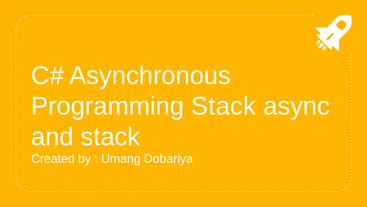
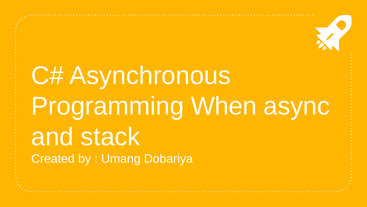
Programming Stack: Stack -> When (224, 106)
